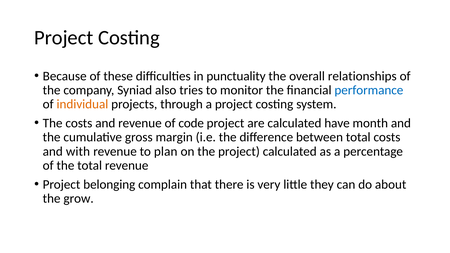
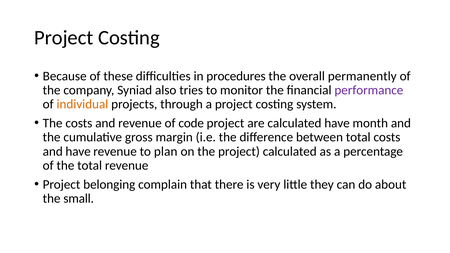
punctuality: punctuality -> procedures (236, 76)
relationships: relationships -> permanently (362, 76)
performance colour: blue -> purple (369, 90)
and with: with -> have (78, 152)
grow: grow -> small (79, 199)
